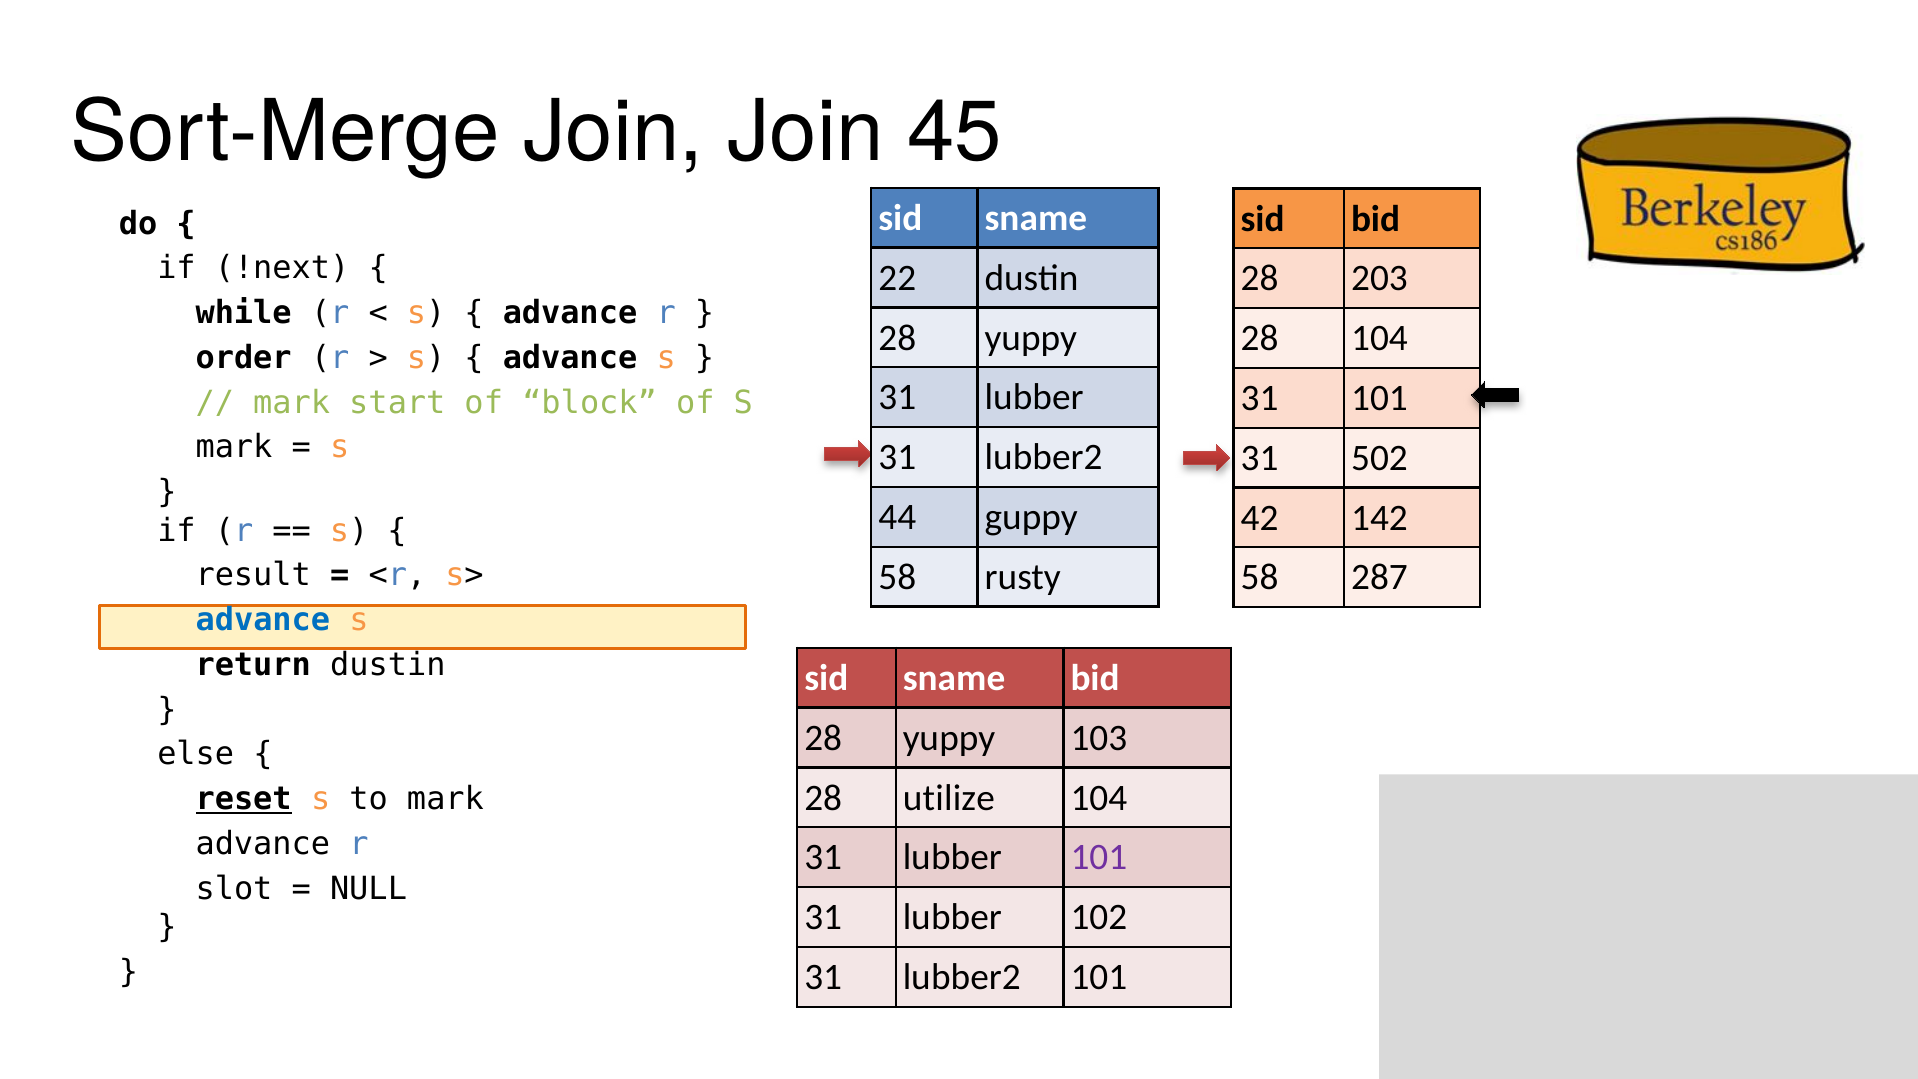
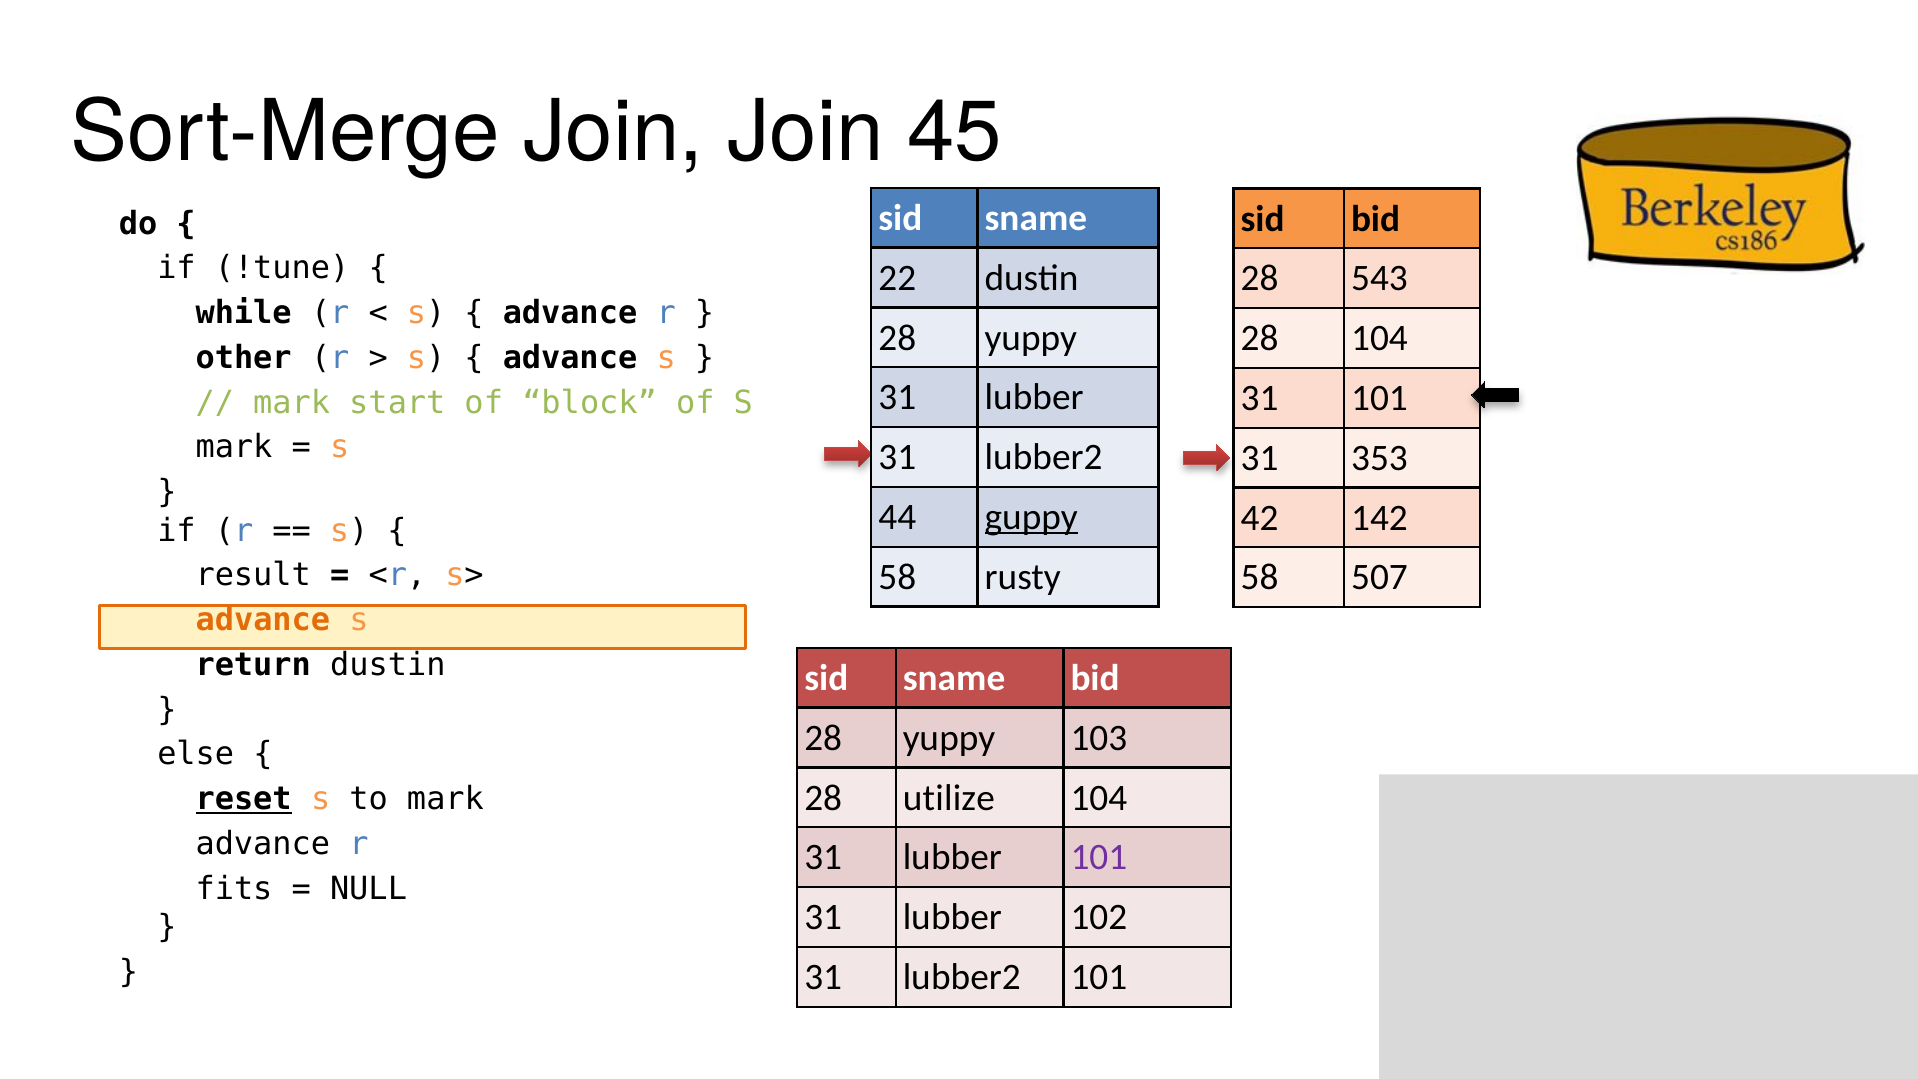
!next: !next -> !tune (282, 268)
203: 203 -> 543 (1379, 279)
order: order -> other (244, 358)
502: 502 -> 353 (1379, 458)
guppy underline: none -> present (1031, 517)
287: 287 -> 507 (1379, 578)
advance colour: blue -> orange (263, 620)
slot: slot -> fits (234, 889)
